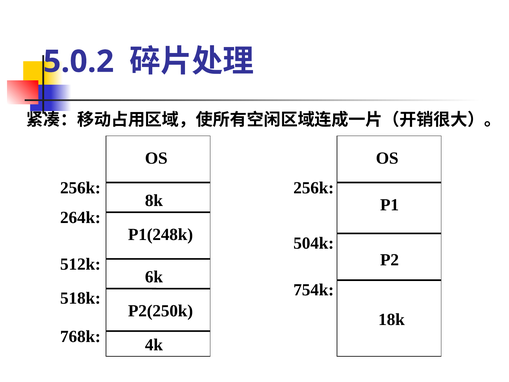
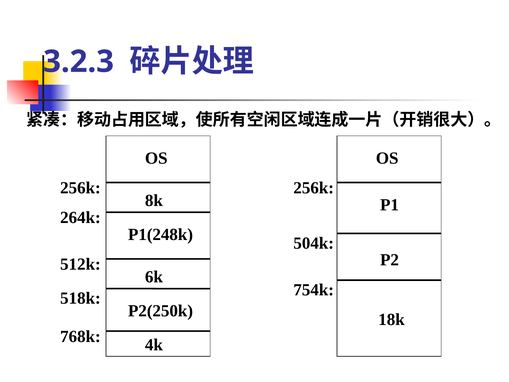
5.0.2: 5.0.2 -> 3.2.3 (79, 62)
